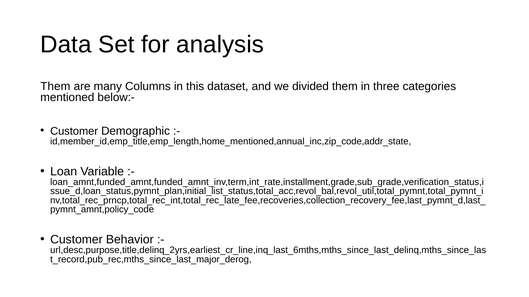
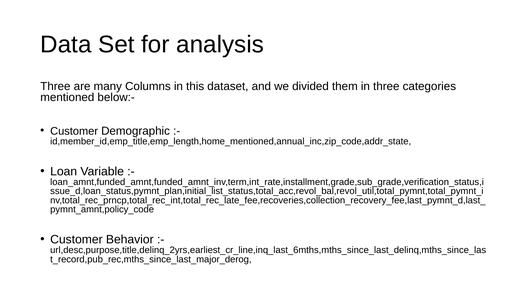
Them: Them -> Three (55, 86)
